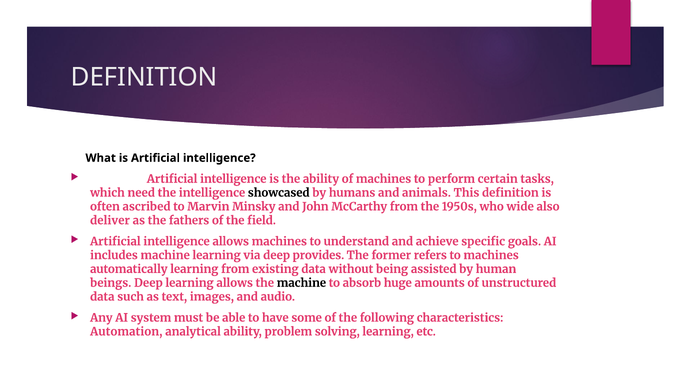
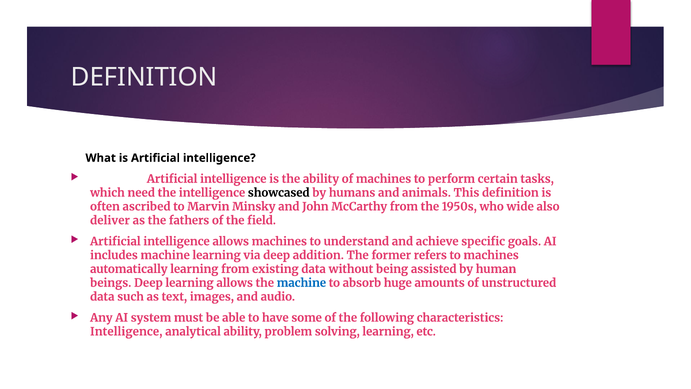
provides: provides -> addition (318, 255)
machine colour: black -> blue (301, 283)
Automation: Automation -> Intelligence (126, 331)
